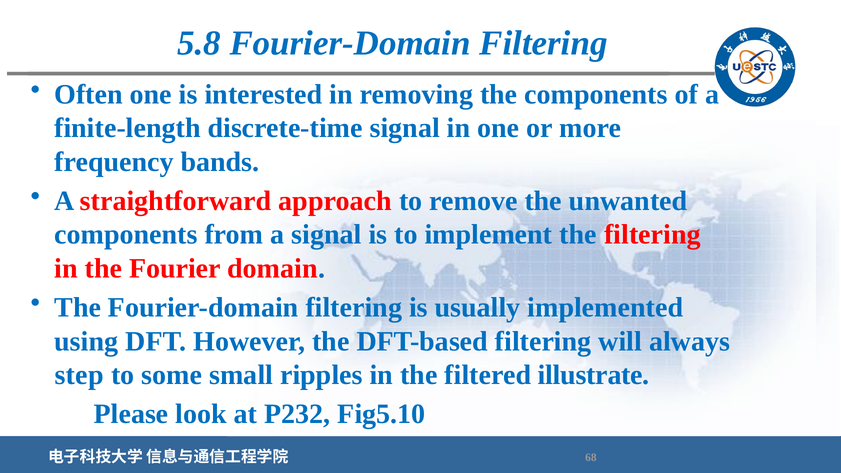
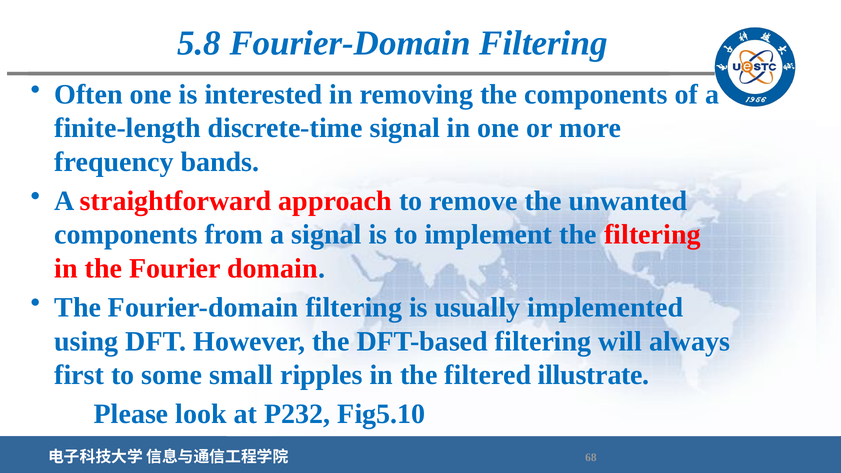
step: step -> first (79, 375)
